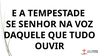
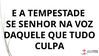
OUVIR: OUVIR -> CULPA (50, 46)
